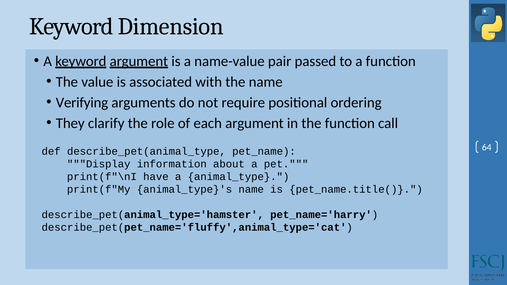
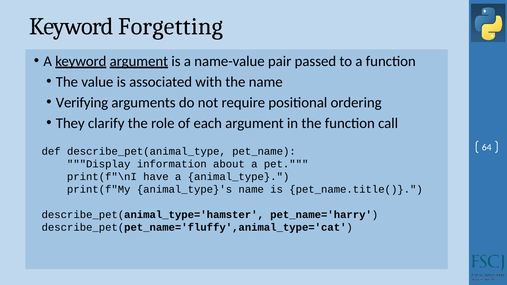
Dimension: Dimension -> Forgetting (171, 27)
